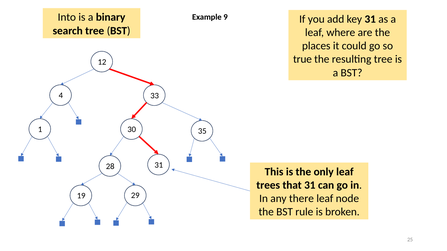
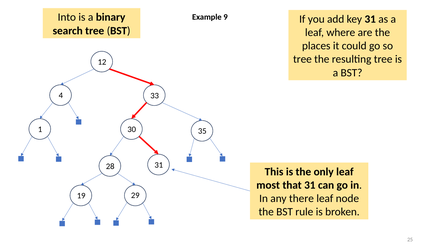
true: true -> tree (302, 59)
trees: trees -> most (268, 185)
